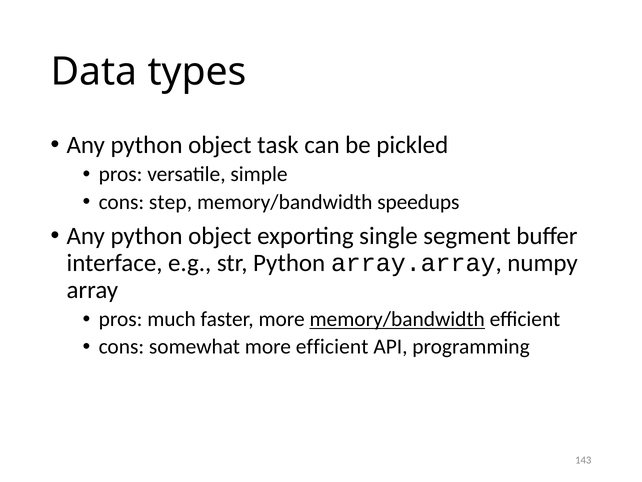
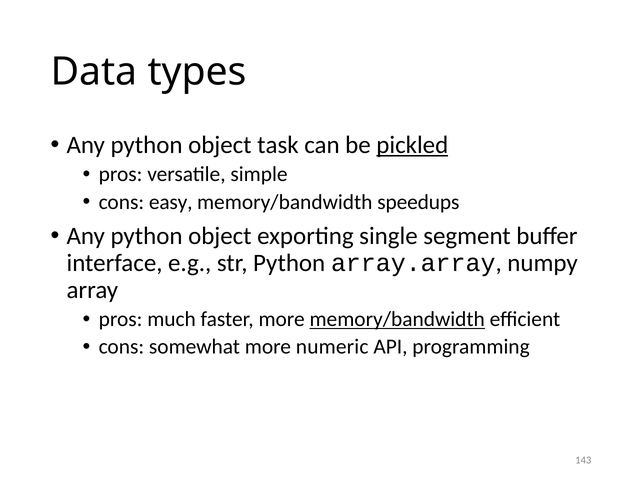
pickled underline: none -> present (412, 145)
step: step -> easy (171, 202)
more efficient: efficient -> numeric (332, 347)
